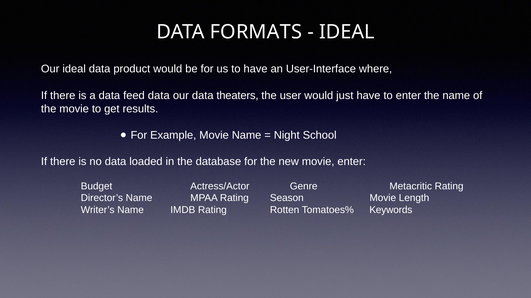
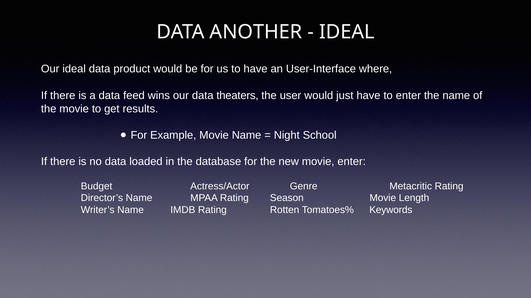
FORMATS: FORMATS -> ANOTHER (256, 32)
feed data: data -> wins (159, 96)
